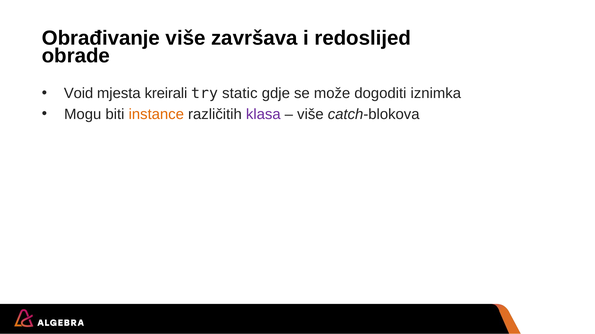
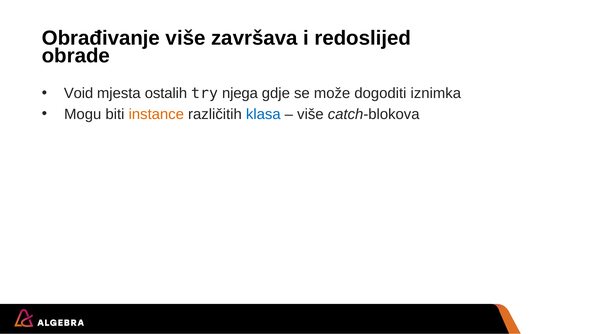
kreirali: kreirali -> ostalih (166, 94)
static: static -> njega (240, 94)
klasa colour: purple -> blue (263, 114)
